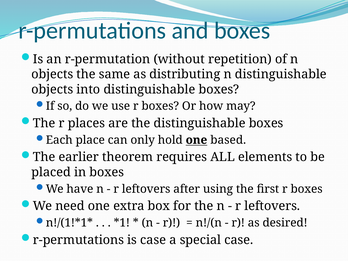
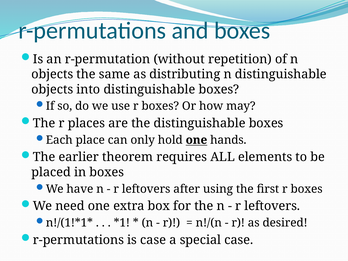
based: based -> hands (228, 140)
